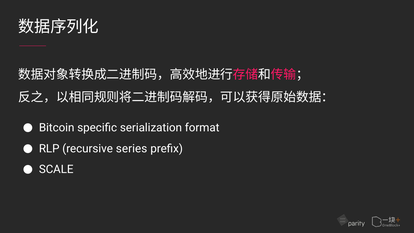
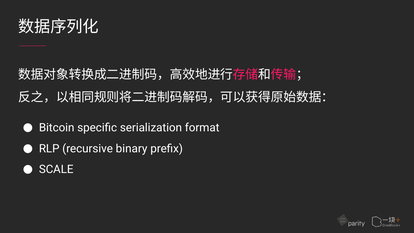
series: series -> binary (132, 148)
